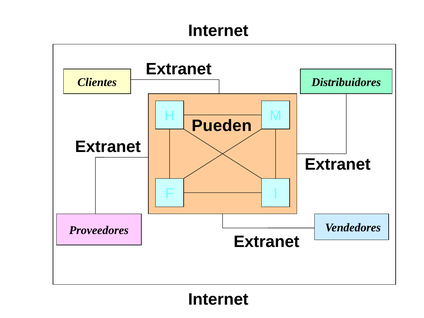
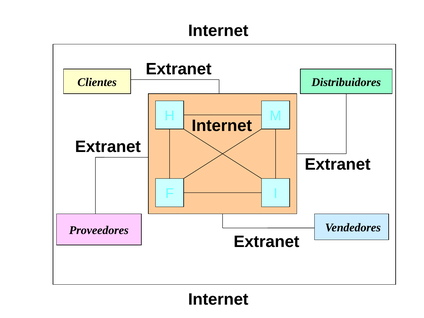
Pueden: Pueden -> Internet (222, 126)
